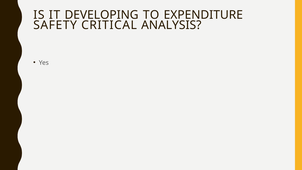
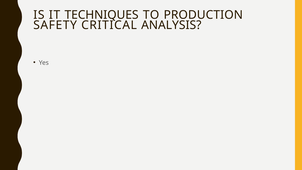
DEVELOPING: DEVELOPING -> TECHNIQUES (102, 15)
EXPENDITURE: EXPENDITURE -> PRODUCTION (203, 15)
